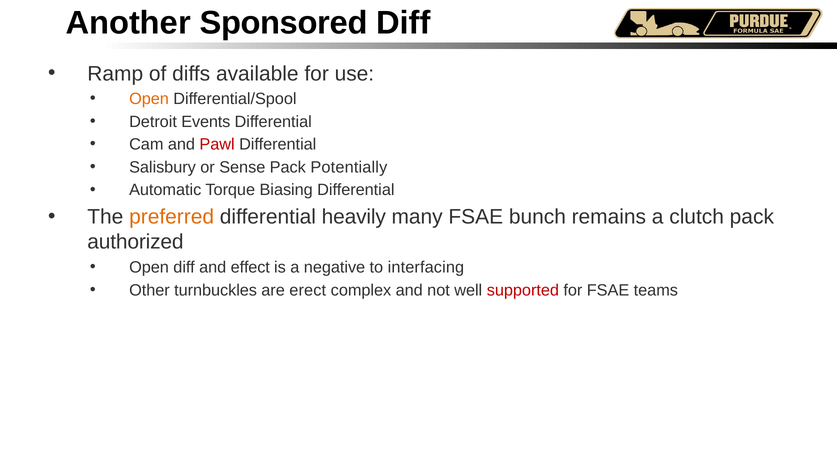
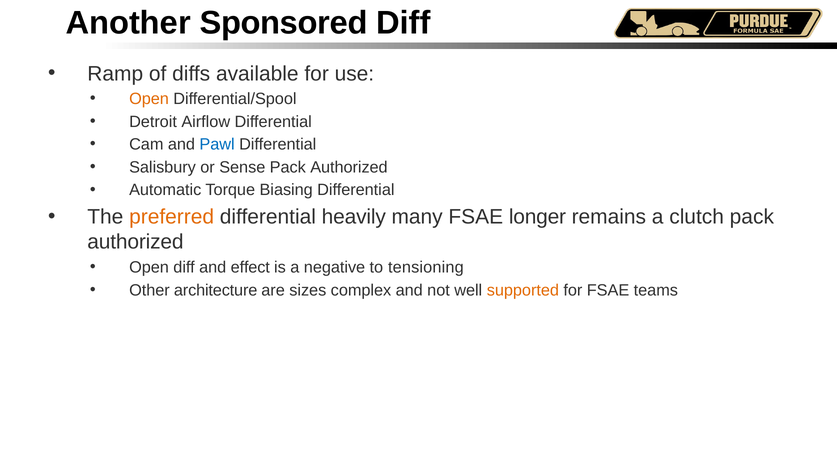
Events: Events -> Airflow (206, 122)
Pawl colour: red -> blue (217, 144)
Potentially: Potentially -> Authorized (349, 167)
bunch: bunch -> longer (537, 217)
interfacing: interfacing -> tensioning (426, 267)
turnbuckles: turnbuckles -> architecture (216, 290)
erect: erect -> sizes (308, 290)
supported colour: red -> orange (523, 290)
